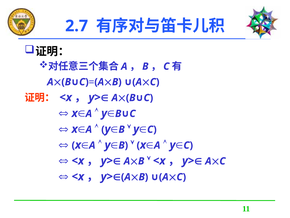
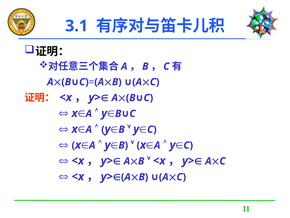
2.7: 2.7 -> 3.1 (77, 26)
